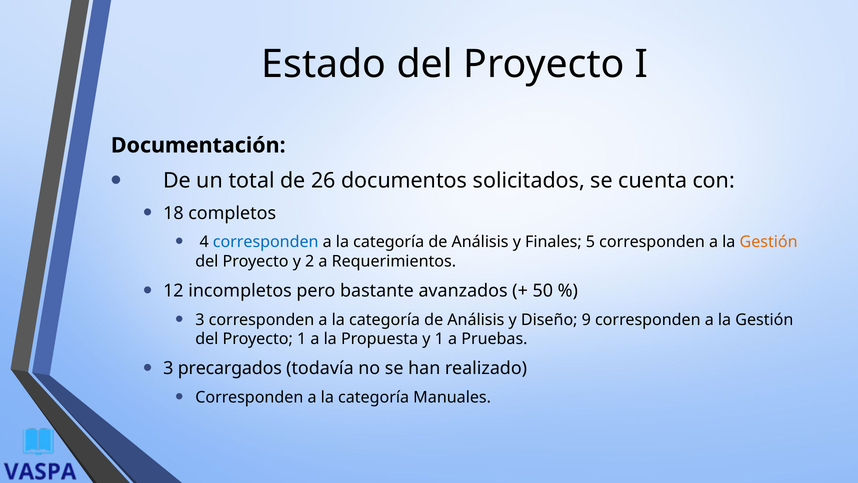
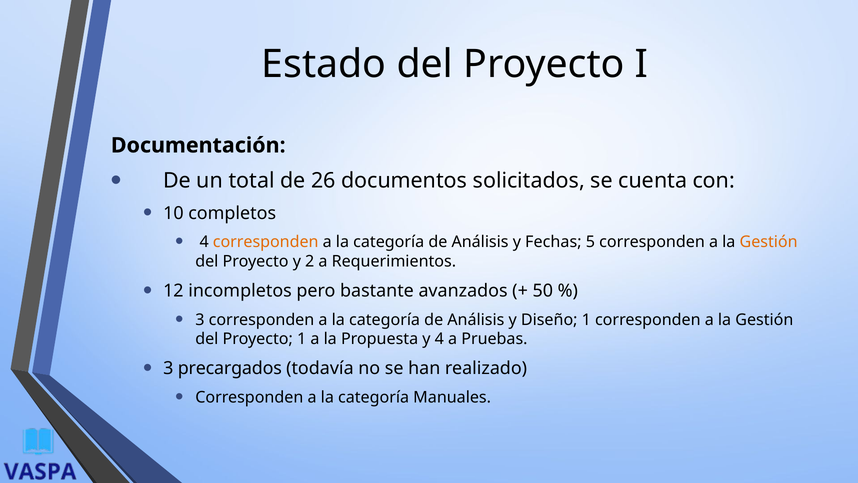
18: 18 -> 10 (173, 213)
corresponden colour: blue -> orange (266, 242)
Finales: Finales -> Fechas (553, 242)
Diseño 9: 9 -> 1 (586, 319)
y 1: 1 -> 4 (439, 339)
